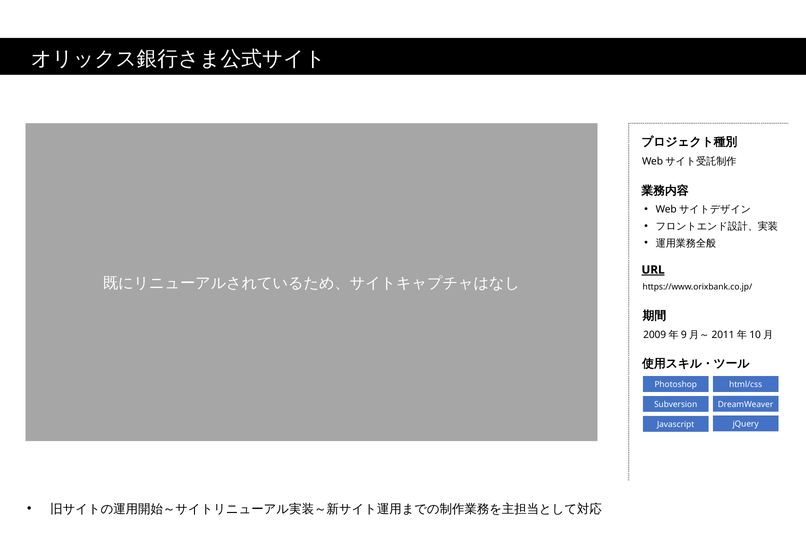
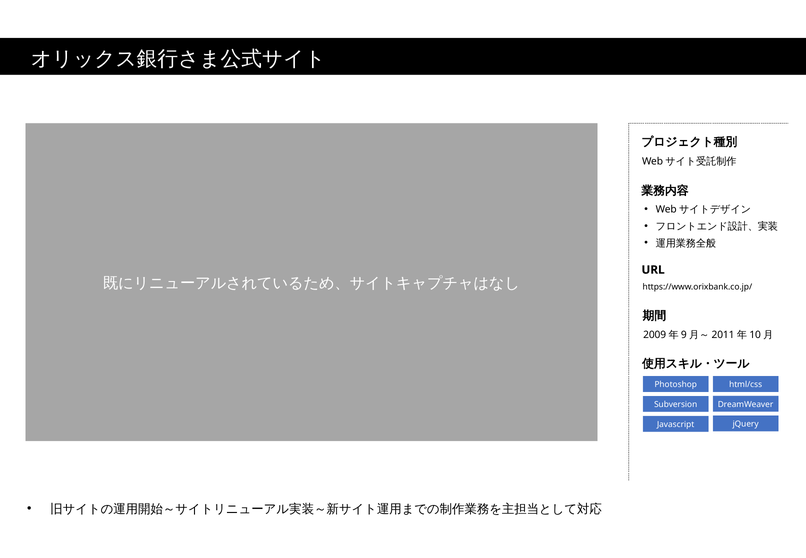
URL underline: present -> none (653, 270)
